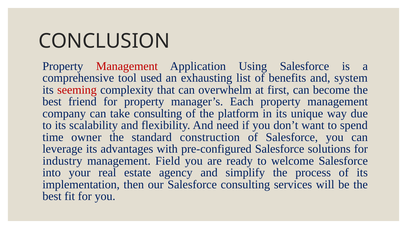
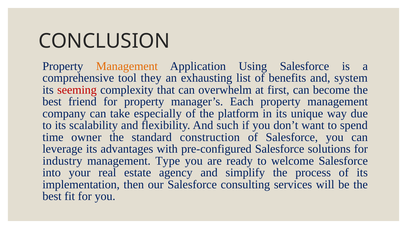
Management colour: red -> orange (127, 66)
used: used -> they (151, 78)
take consulting: consulting -> especially (158, 113)
need: need -> such (228, 125)
Field: Field -> Type (168, 161)
